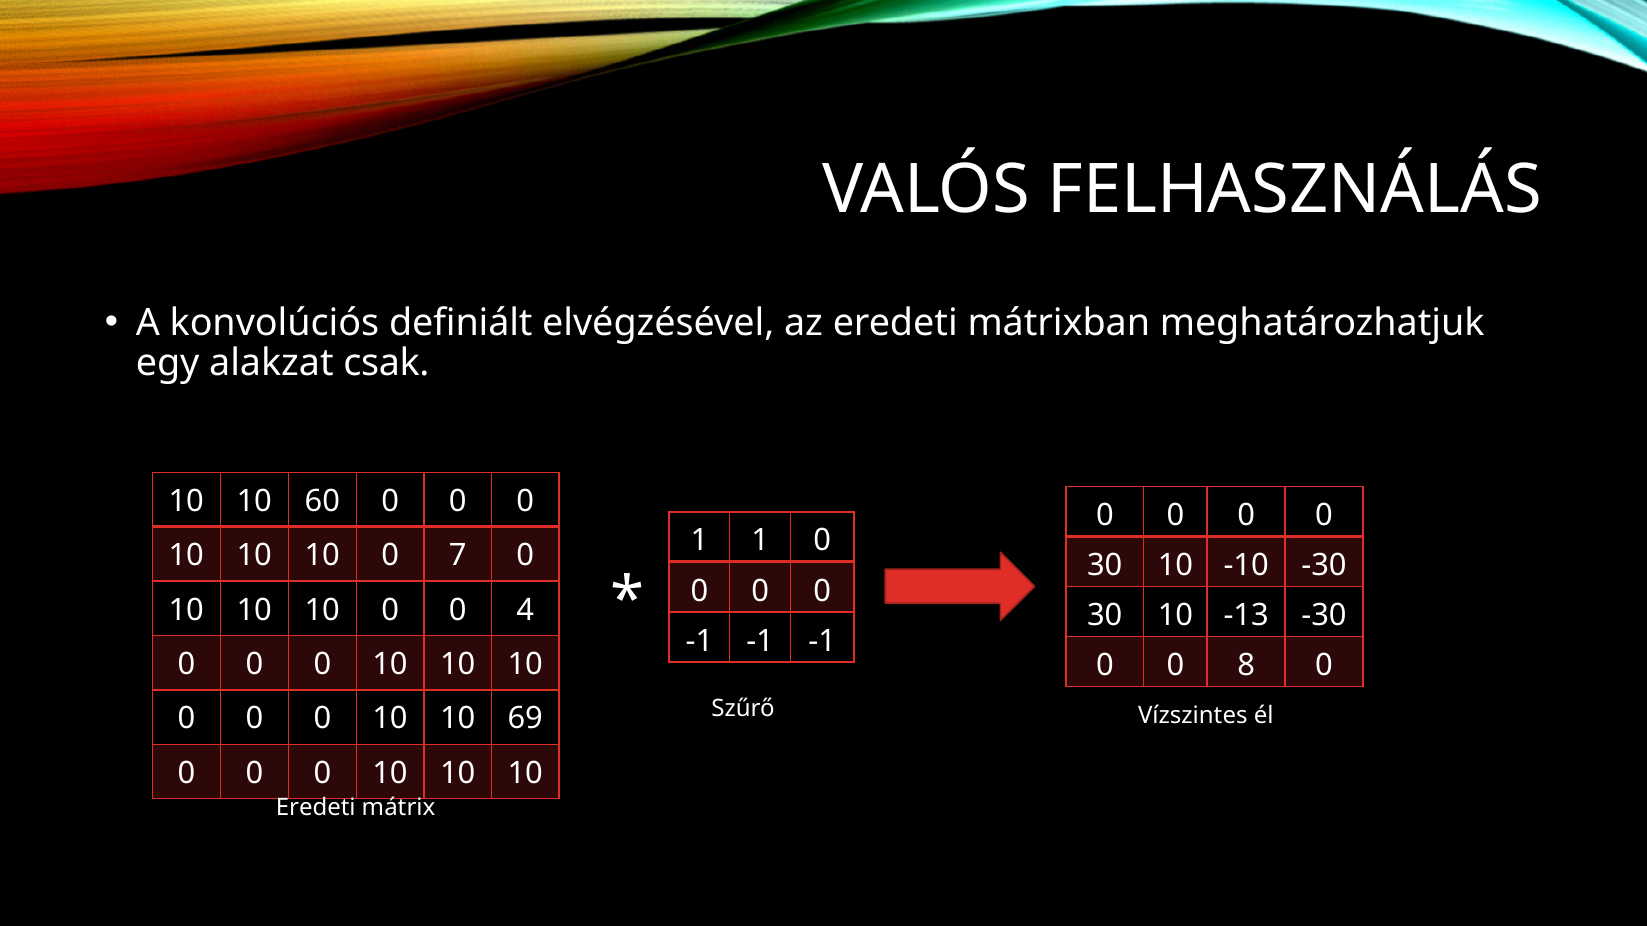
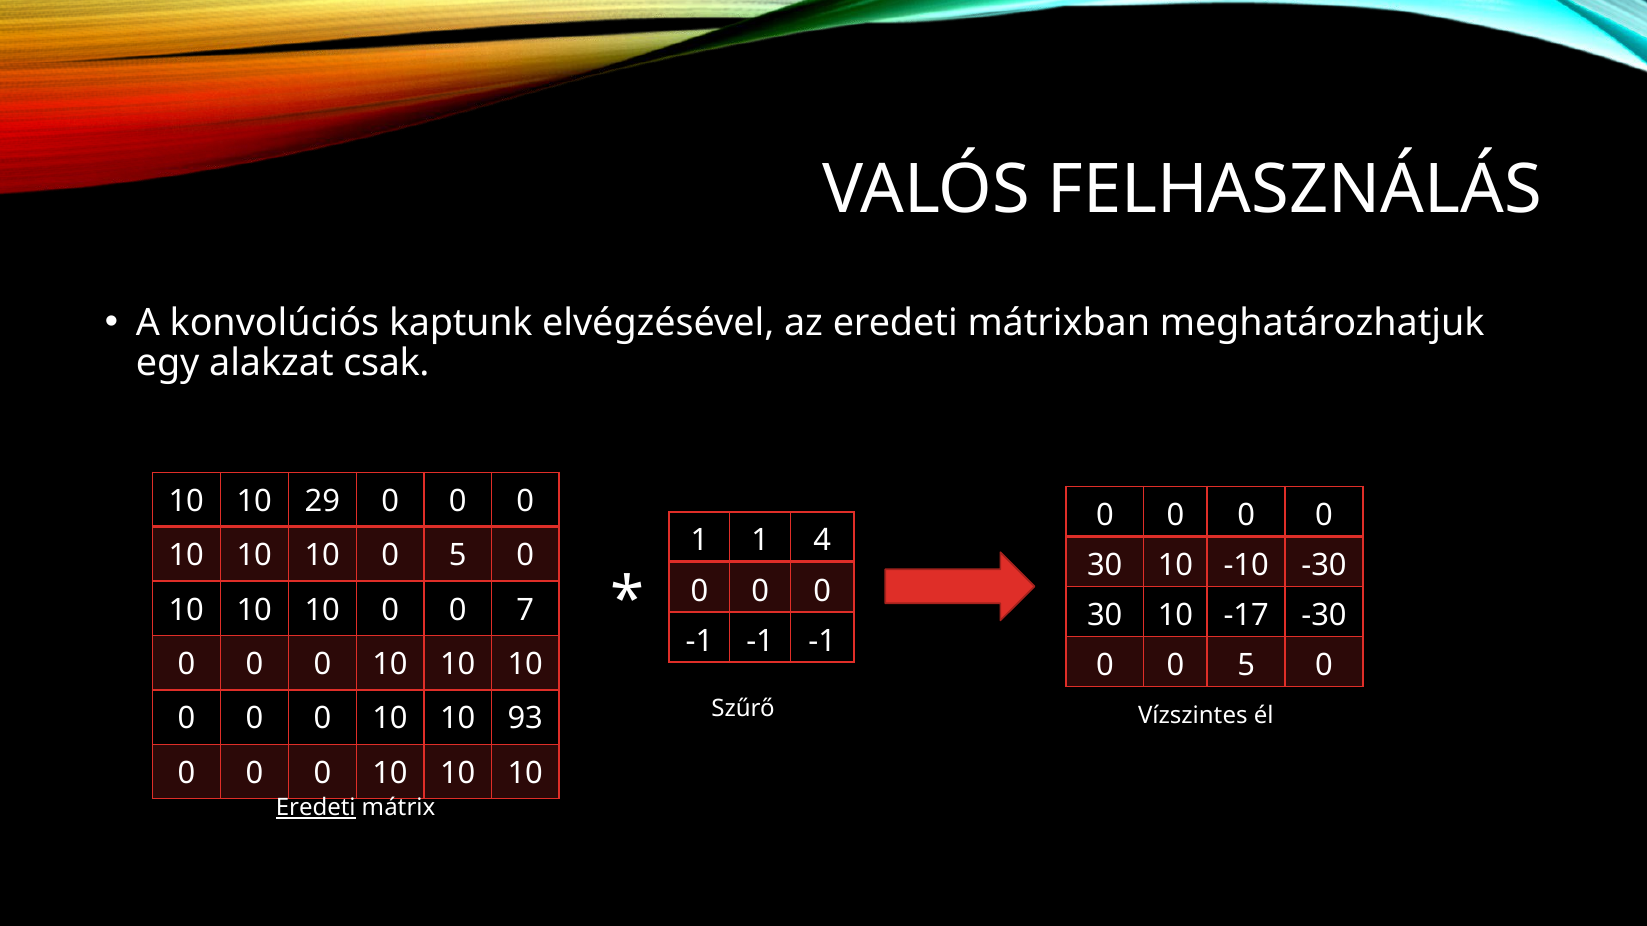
definiált: definiált -> kaptunk (461, 323)
60: 60 -> 29 (322, 501)
1 0: 0 -> 4 (822, 541)
10 0 7: 7 -> 5 (458, 556)
4: 4 -> 7 (525, 610)
-13: -13 -> -17 (1246, 616)
0 0 8: 8 -> 5 (1246, 666)
69: 69 -> 93 (525, 719)
Eredeti underline: none -> present (316, 808)
